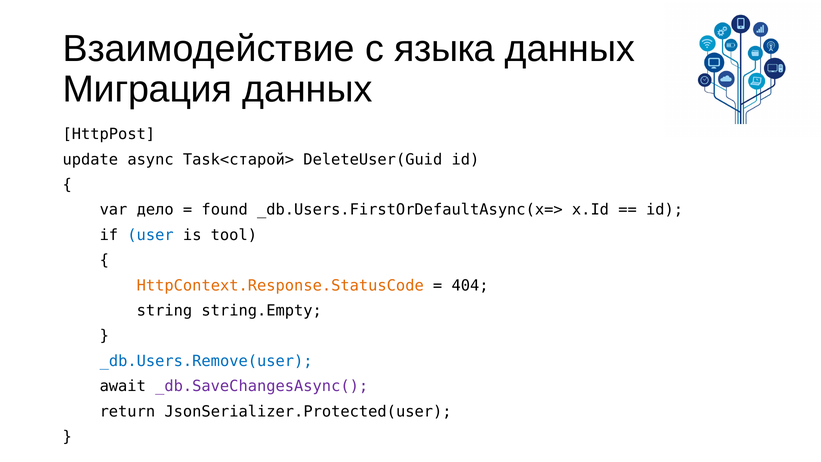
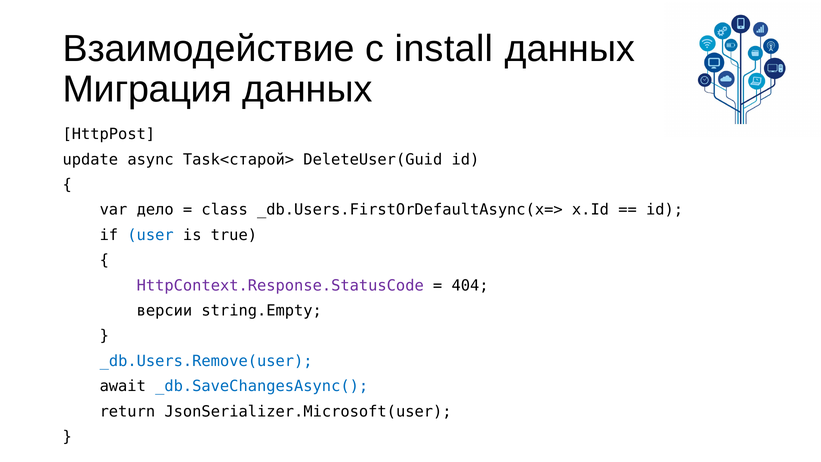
языка: языка -> install (444, 49)
found: found -> class (225, 210)
tool: tool -> true (234, 235)
HttpContext.Response.StatusCode colour: orange -> purple (280, 285)
string: string -> версии (164, 311)
_db.SaveChangesAsync( colour: purple -> blue (262, 386)
JsonSerializer.Protected(user: JsonSerializer.Protected(user -> JsonSerializer.Microsoft(user (308, 411)
